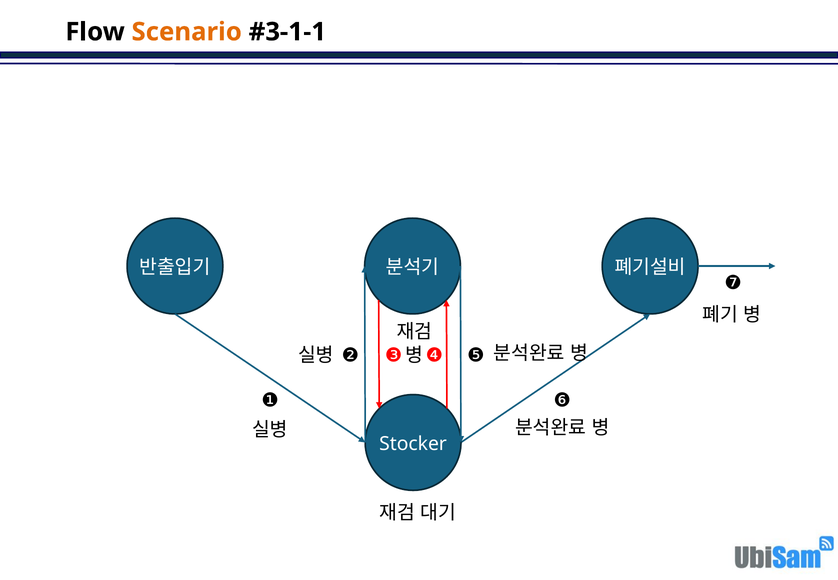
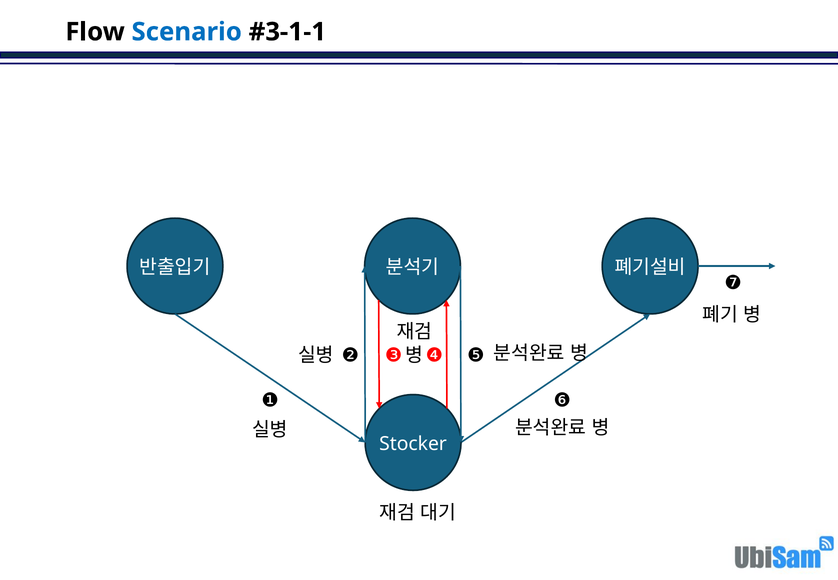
Scenario colour: orange -> blue (187, 32)
